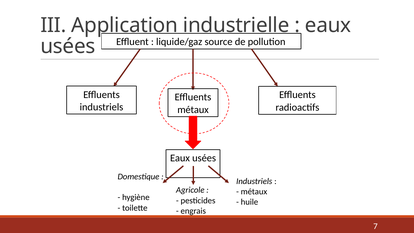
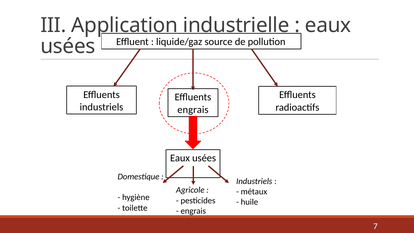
métaux: métaux -> engrais (193, 110)
